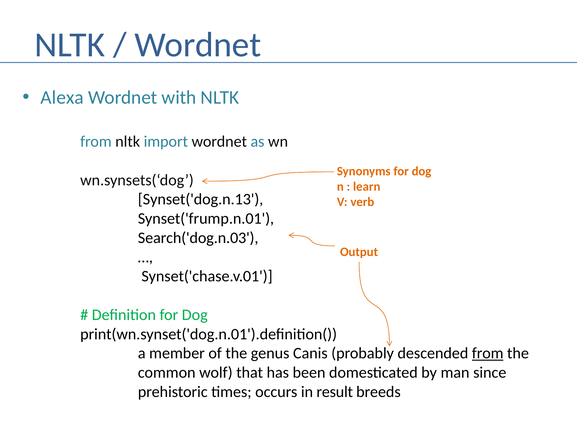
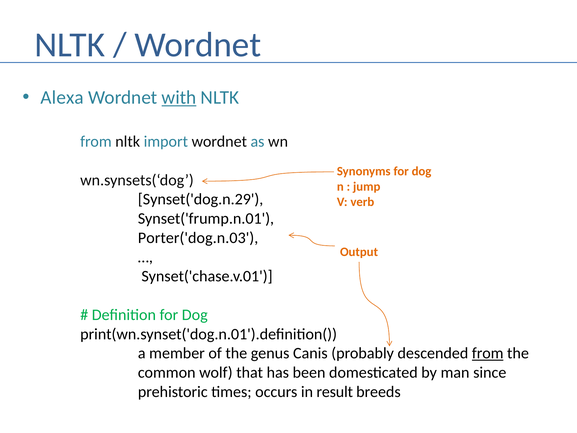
with underline: none -> present (179, 97)
learn: learn -> jump (367, 187)
Synset('dog.n.13: Synset('dog.n.13 -> Synset('dog.n.29 (201, 199)
Search('dog.n.03: Search('dog.n.03 -> Porter('dog.n.03 (198, 238)
